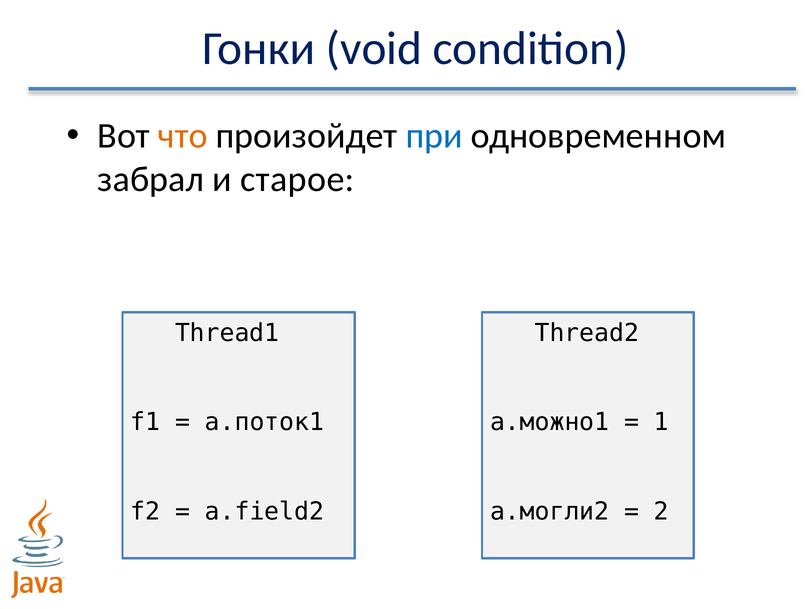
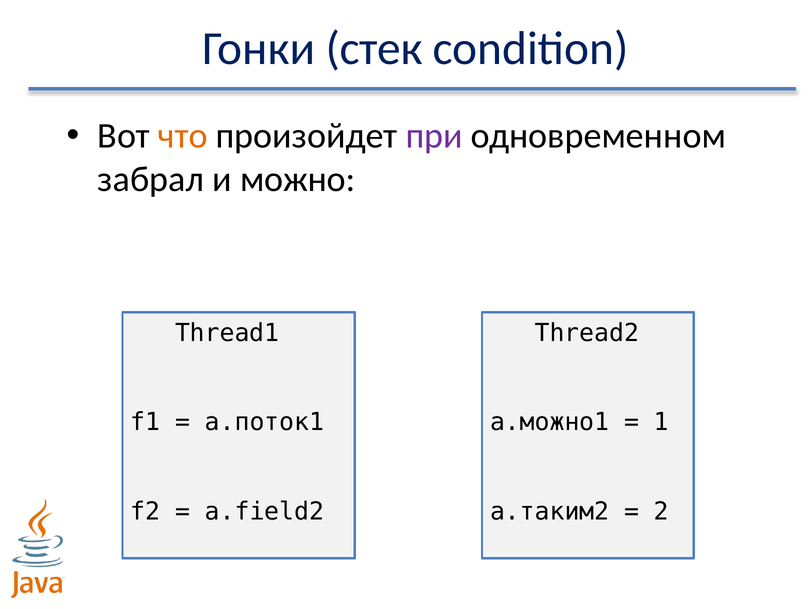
void: void -> стек (374, 48)
при colour: blue -> purple (434, 136)
старое: старое -> можно (298, 179)
a.могли2: a.могли2 -> a.таким2 (550, 511)
